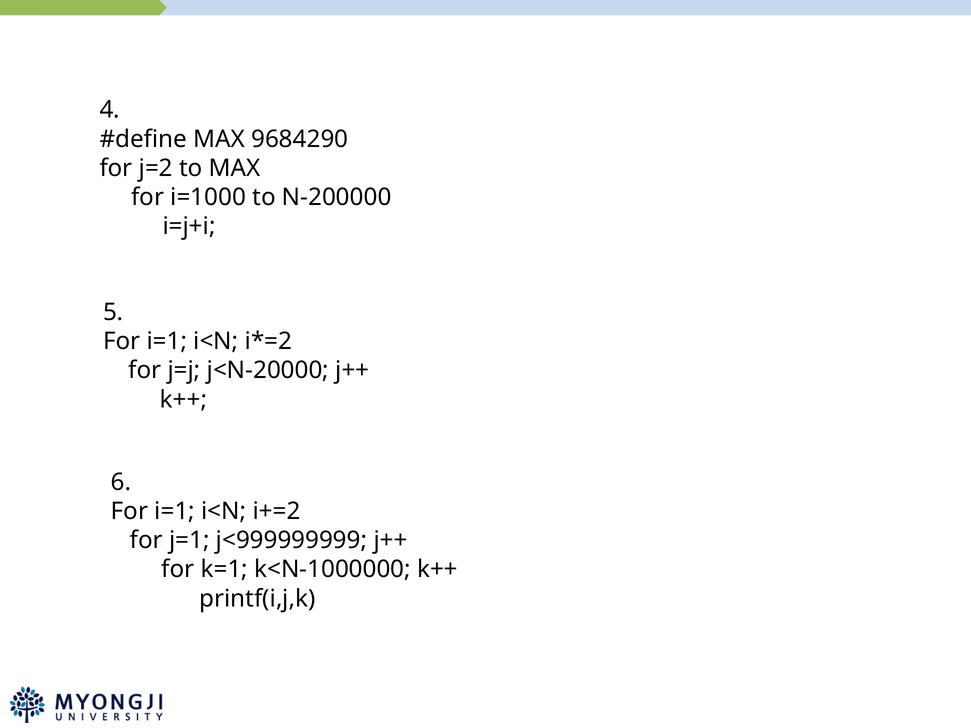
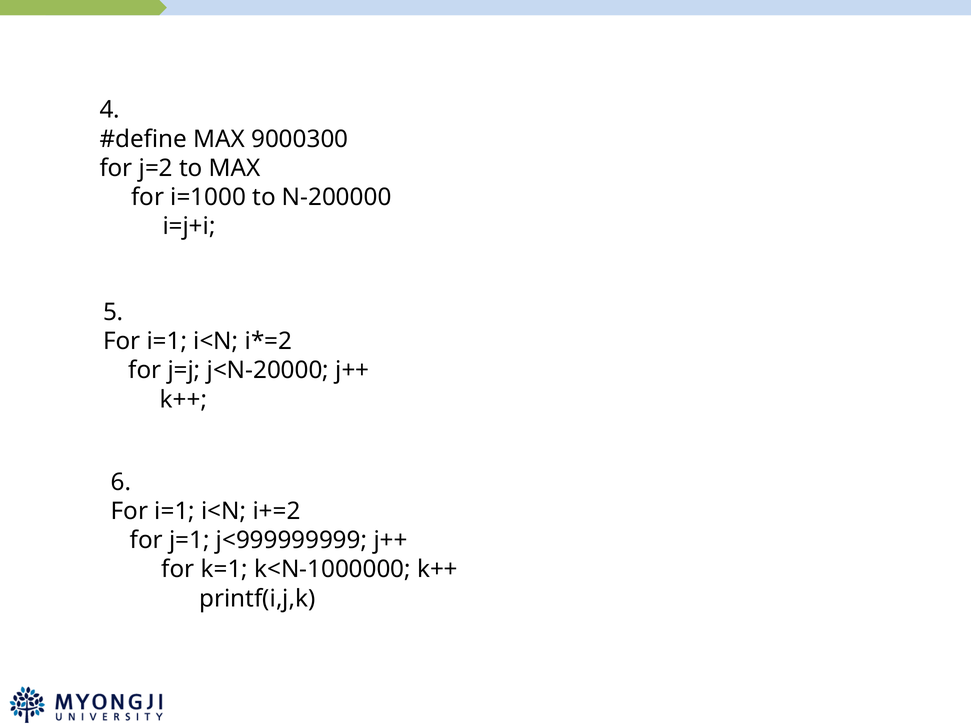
9684290: 9684290 -> 9000300 (300, 139)
